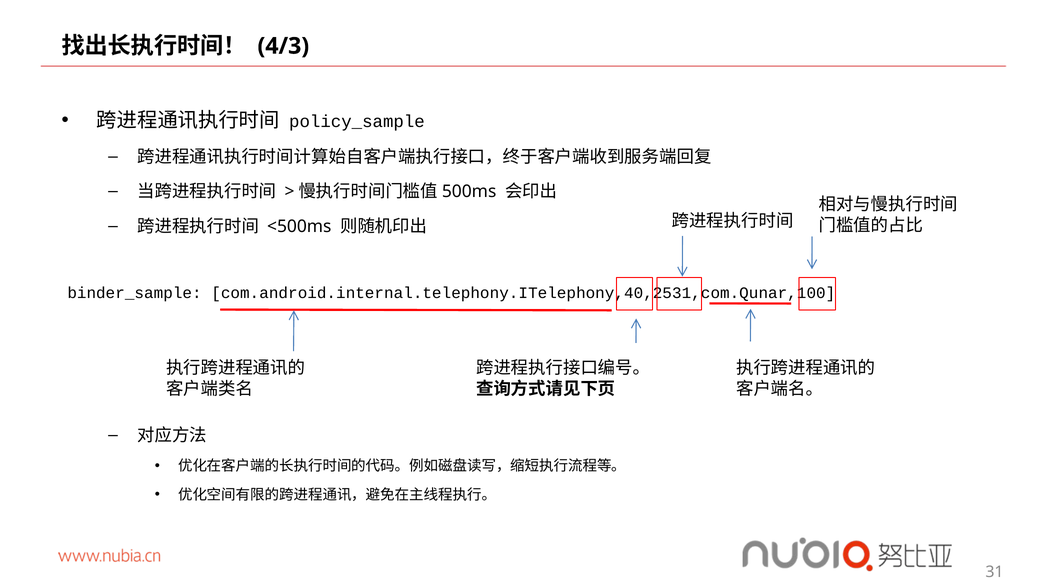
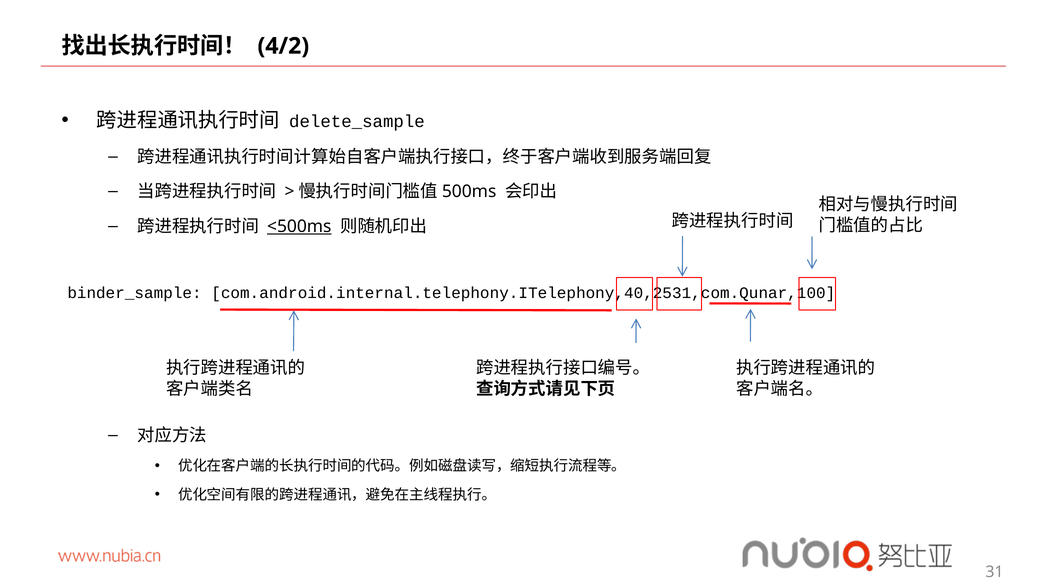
4/3: 4/3 -> 4/2 (283, 46)
policy_sample: policy_sample -> delete_sample (357, 121)
<500ms underline: none -> present (299, 226)
